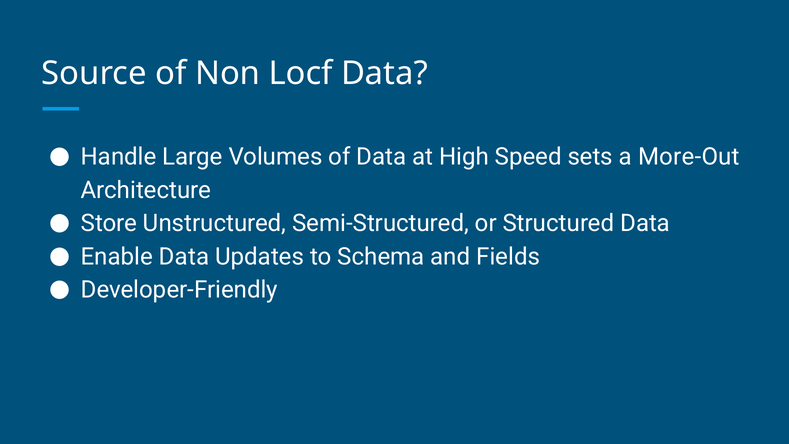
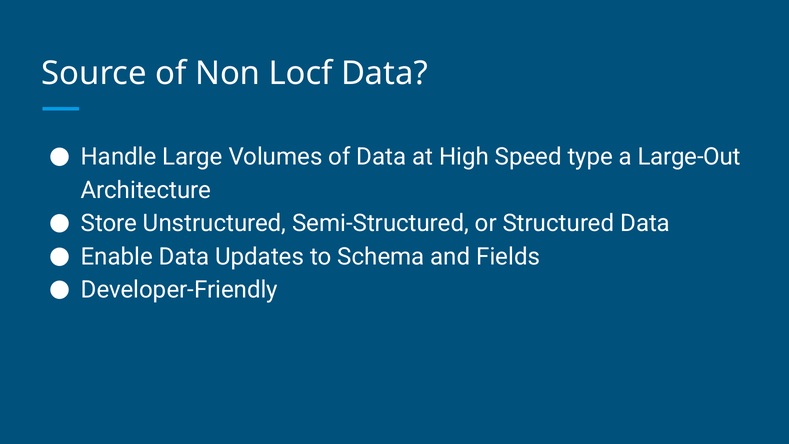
sets: sets -> type (590, 157)
More-Out: More-Out -> Large-Out (689, 157)
